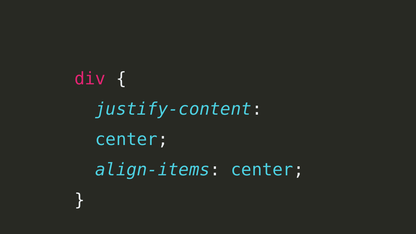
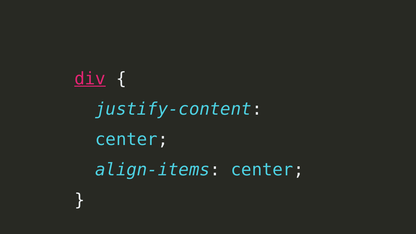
div underline: none -> present (90, 79)
